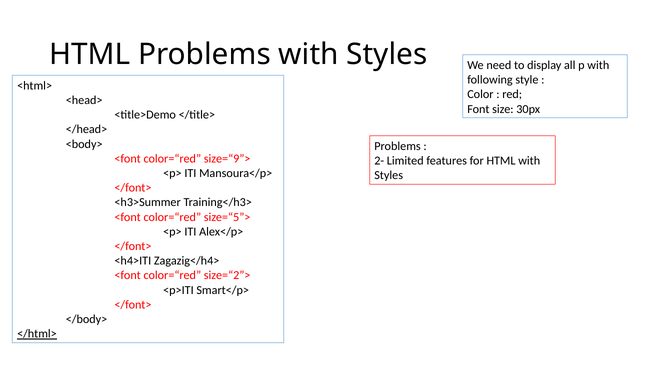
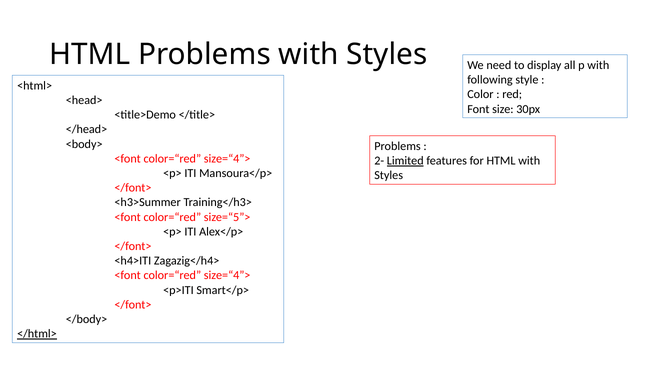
size=“9”>: size=“9”> -> size=“4”> (227, 159)
Limited underline: none -> present (405, 161)
size=“2”>: size=“2”> -> size=“4”> (227, 275)
